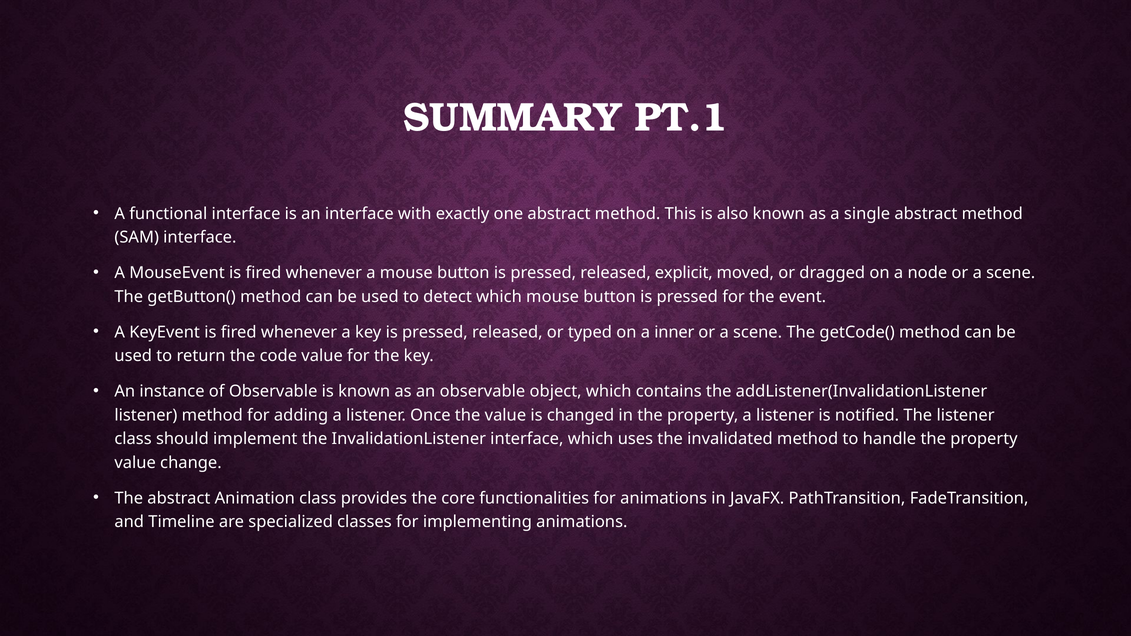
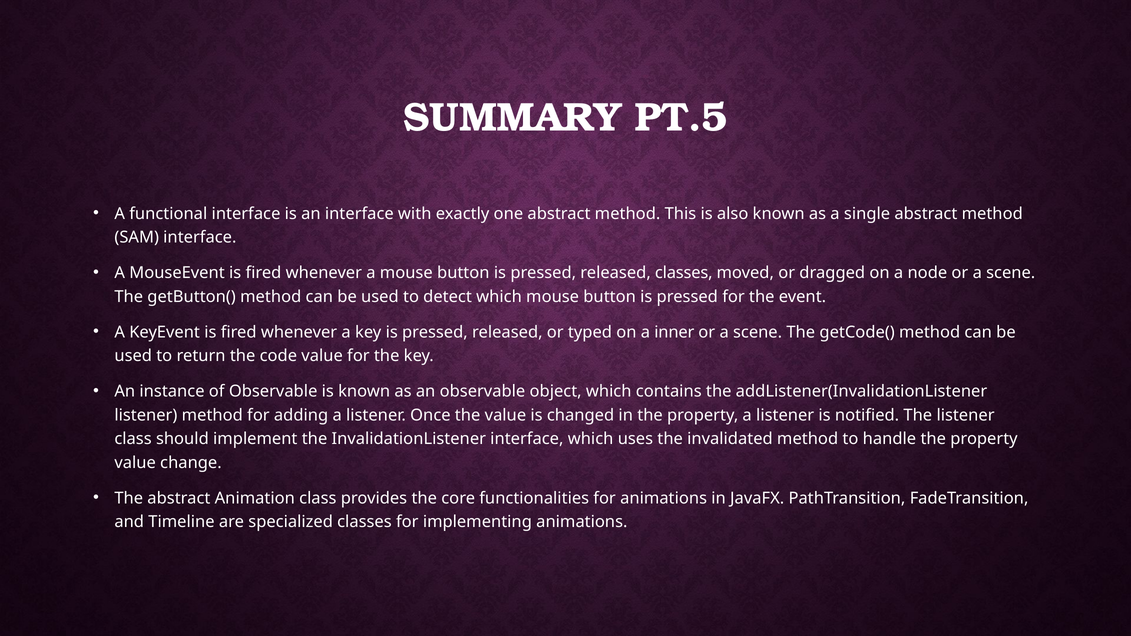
PT.1: PT.1 -> PT.5 (681, 118)
released explicit: explicit -> classes (684, 273)
